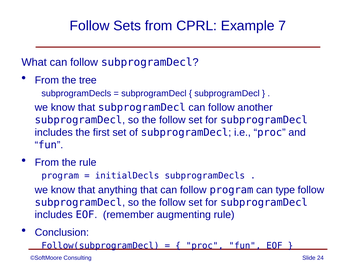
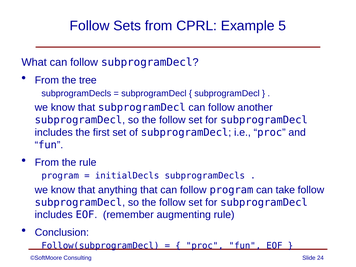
7: 7 -> 5 (282, 26)
type: type -> take (285, 190)
